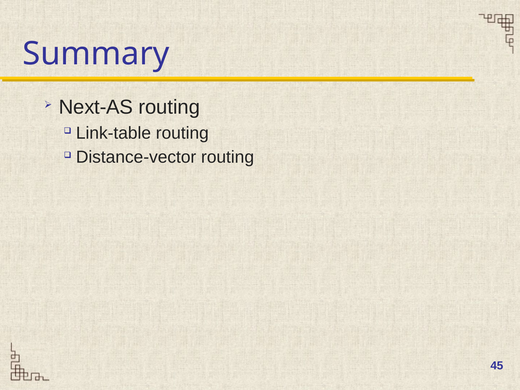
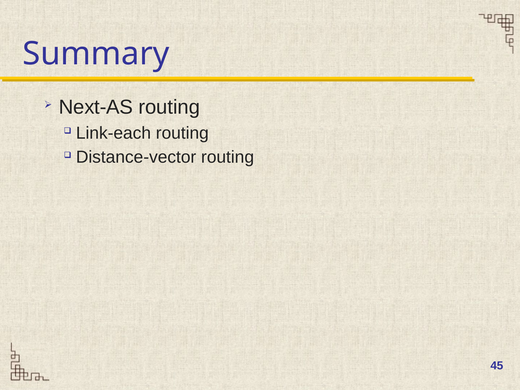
Link-table: Link-table -> Link-each (113, 133)
